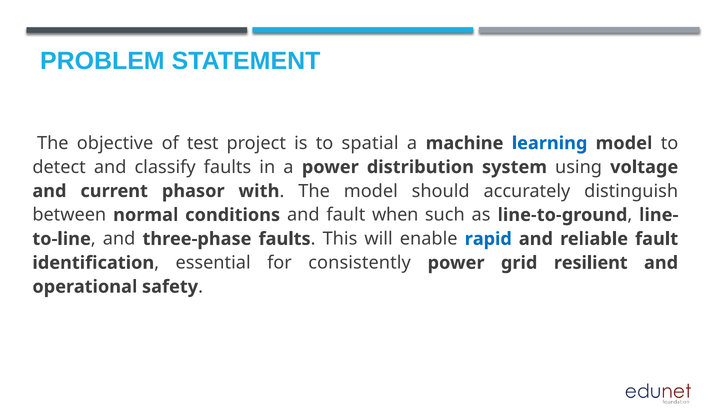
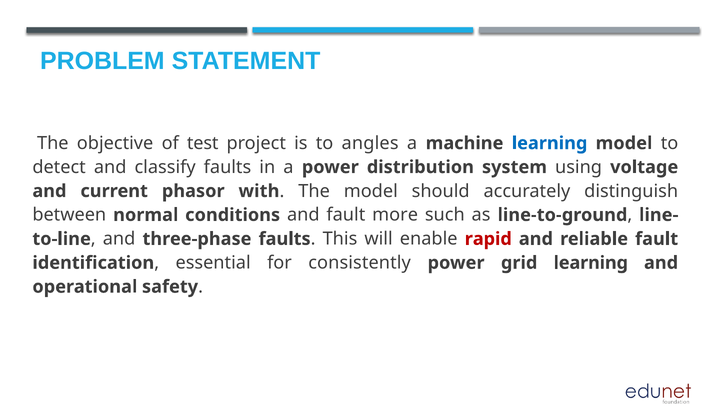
spatial: spatial -> angles (370, 143)
when: when -> more (395, 215)
rapid colour: blue -> red (488, 239)
grid resilient: resilient -> learning (591, 263)
